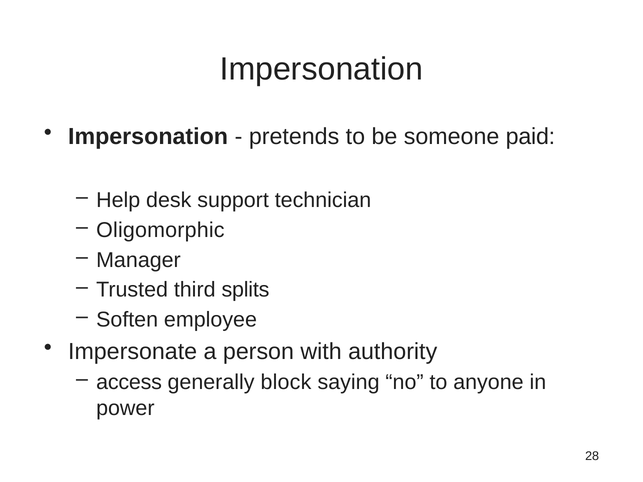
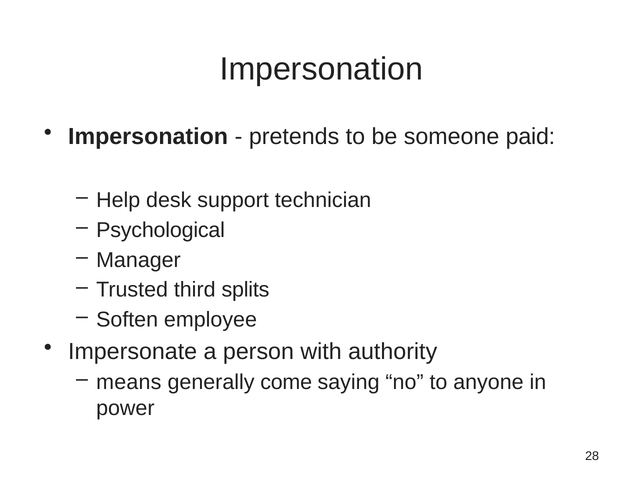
Oligomorphic: Oligomorphic -> Psychological (161, 230)
access: access -> means (129, 383)
block: block -> come (286, 383)
